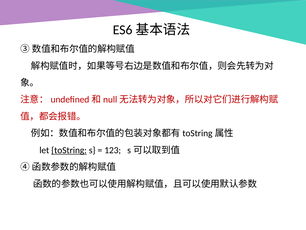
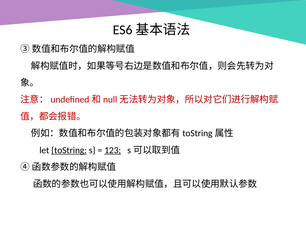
123 underline: none -> present (113, 150)
